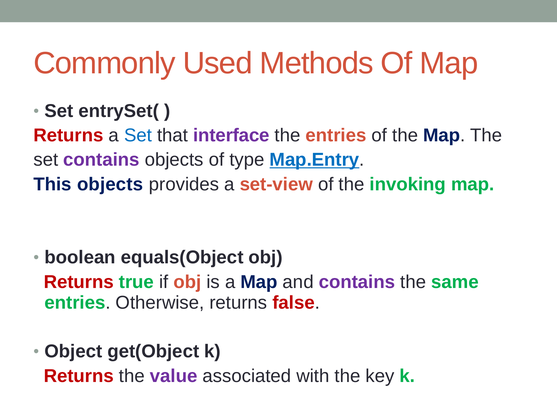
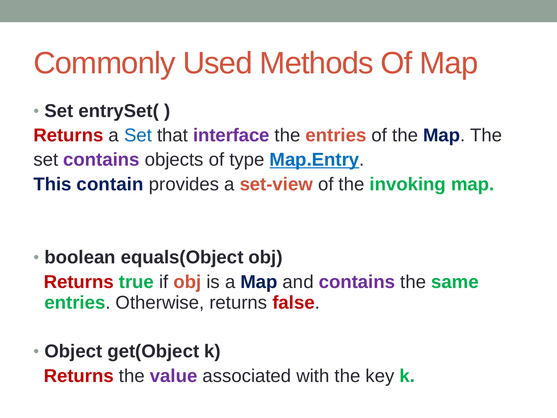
This objects: objects -> contain (110, 184)
